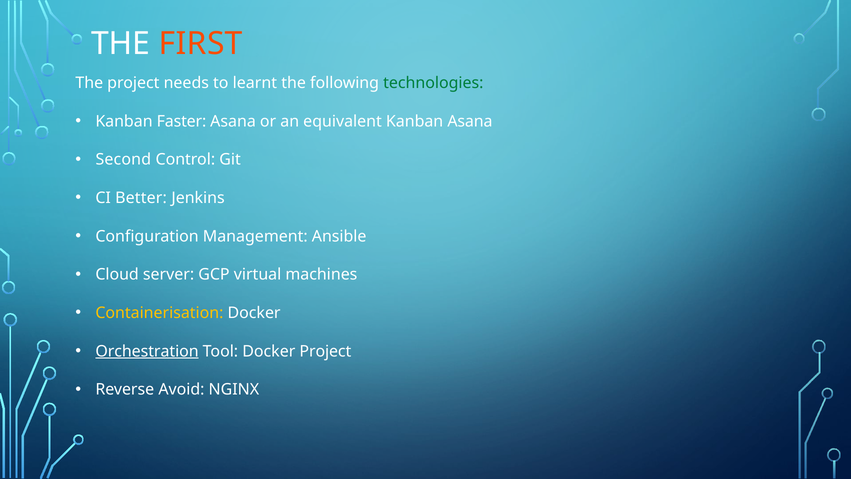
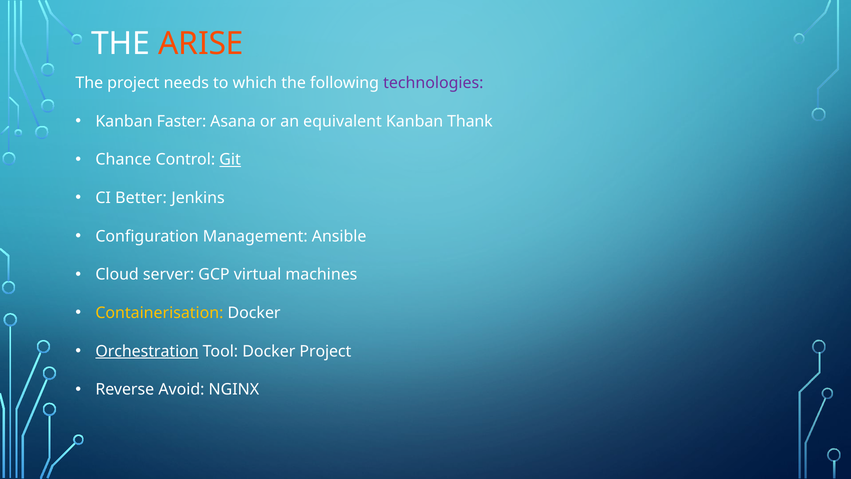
FIRST: FIRST -> ARISE (201, 44)
learnt: learnt -> which (255, 83)
technologies colour: green -> purple (433, 83)
Kanban Asana: Asana -> Thank (470, 121)
Second: Second -> Chance (123, 160)
Git underline: none -> present (230, 160)
